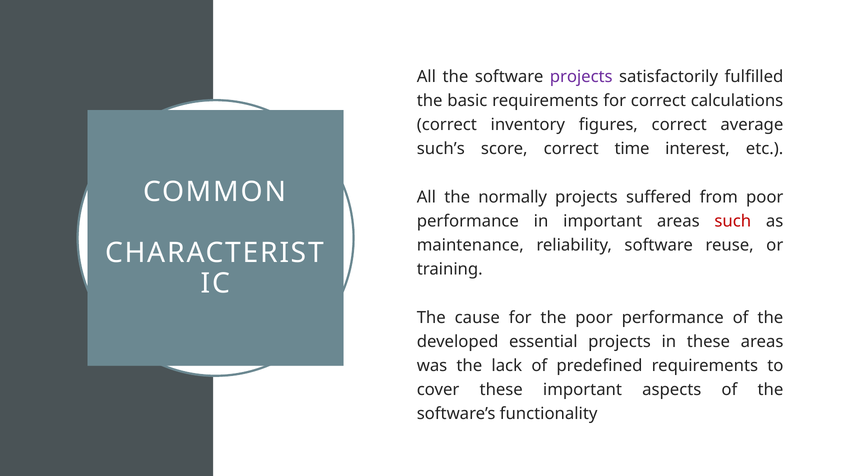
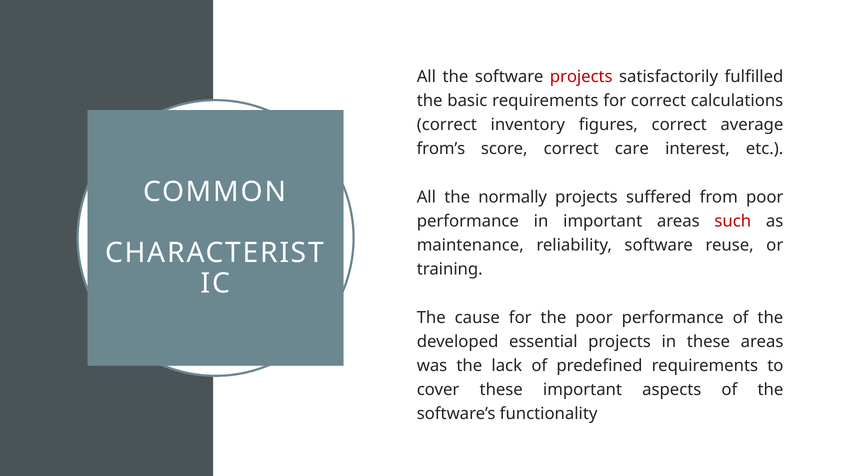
projects colour: purple -> red (581, 77)
such’s: such’s -> from’s (441, 149)
time: time -> care (632, 149)
